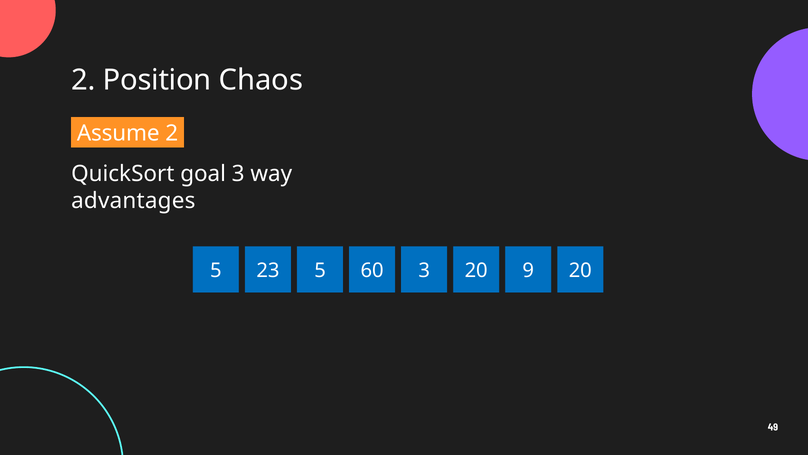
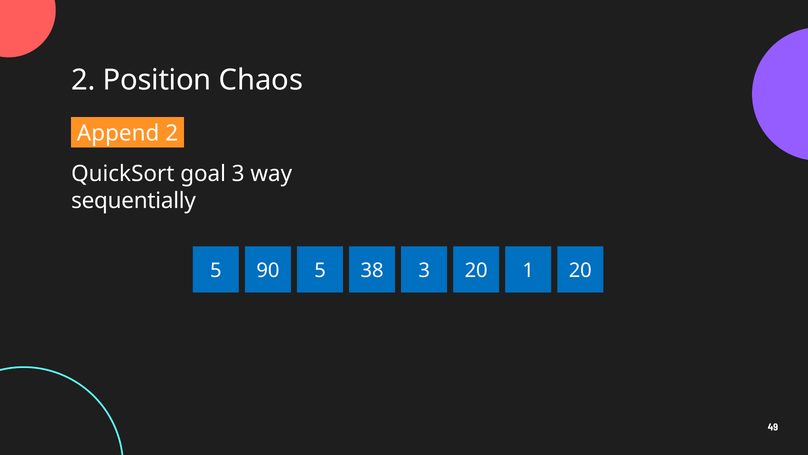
Assume: Assume -> Append (118, 133)
advantages: advantages -> sequentially (133, 201)
23: 23 -> 90 (268, 271)
60: 60 -> 38 (372, 271)
9: 9 -> 1 (528, 271)
